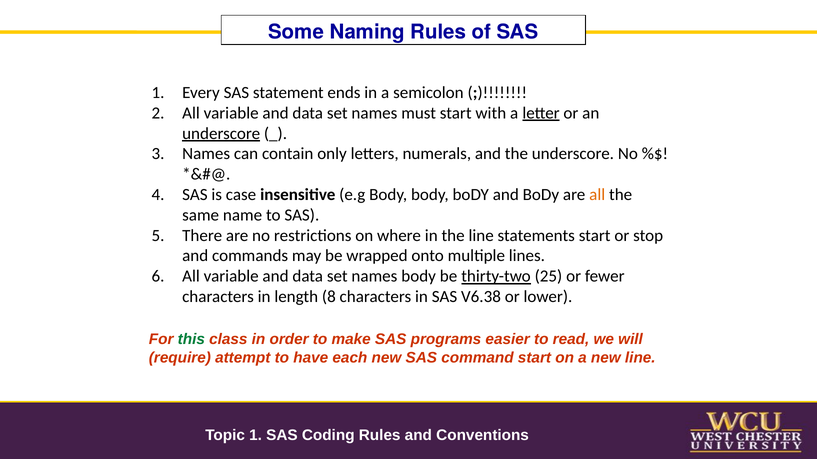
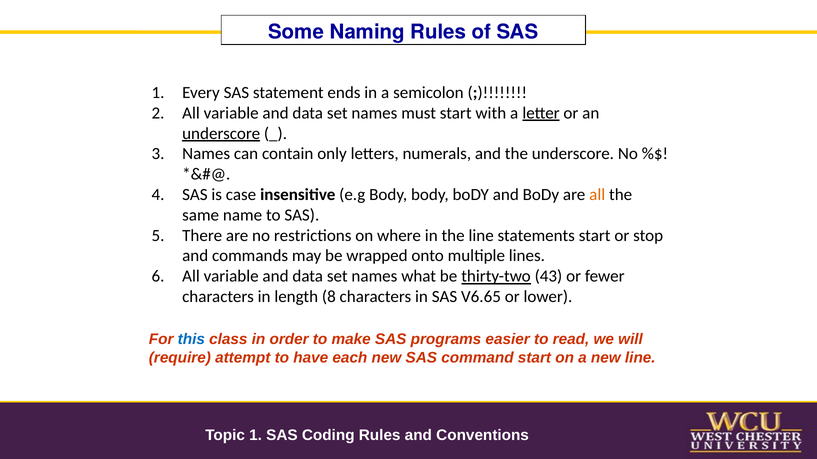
names body: body -> what (419, 277)
25: 25 -> 43 (548, 277)
V6.38: V6.38 -> V6.65 (481, 297)
this colour: green -> blue (191, 340)
